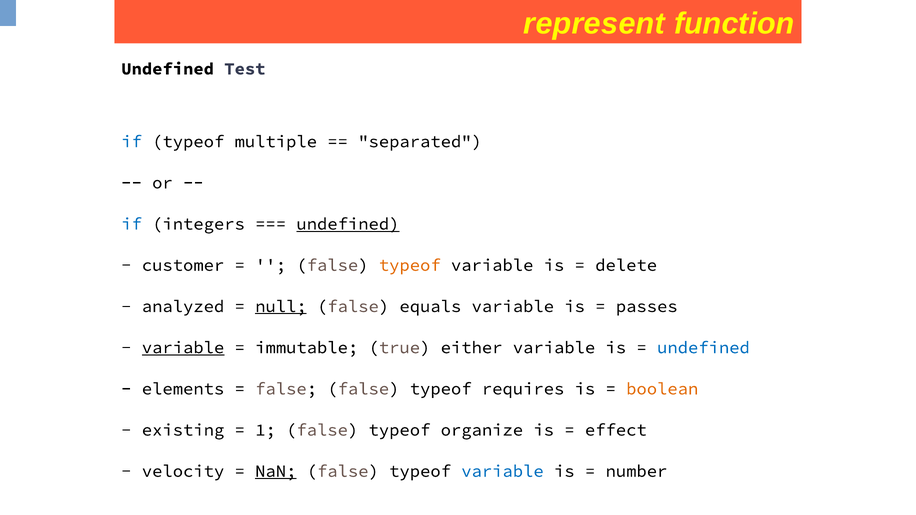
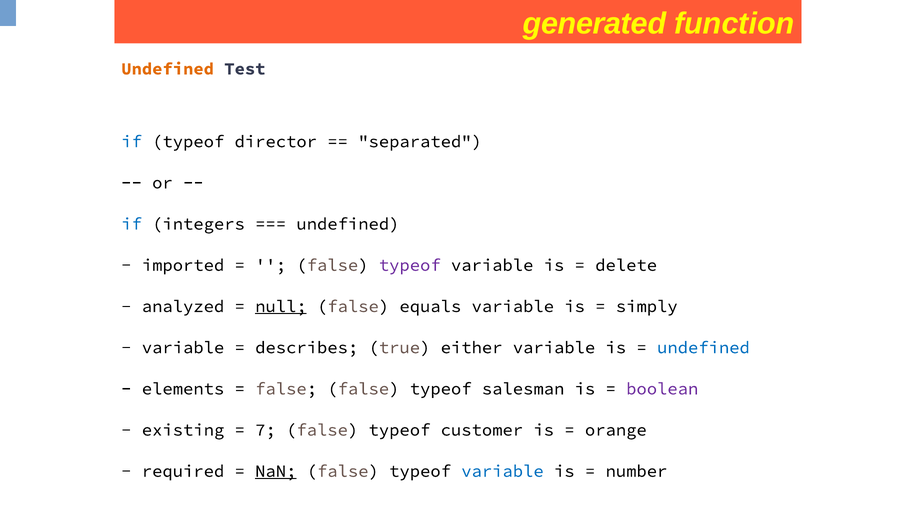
represent: represent -> generated (594, 24)
Undefined colour: black -> orange (168, 69)
multiple: multiple -> director (276, 142)
undefined underline: present -> none (348, 224)
customer: customer -> imported (183, 265)
typeof colour: orange -> purple (410, 265)
passes: passes -> simply (647, 306)
variable underline: present -> none (183, 348)
immutable: immutable -> describes (307, 348)
requires: requires -> salesman (523, 389)
boolean colour: orange -> purple (662, 389)
1: 1 -> 7 (265, 430)
organize: organize -> customer (482, 430)
effect: effect -> orange (616, 430)
velocity: velocity -> required (183, 471)
